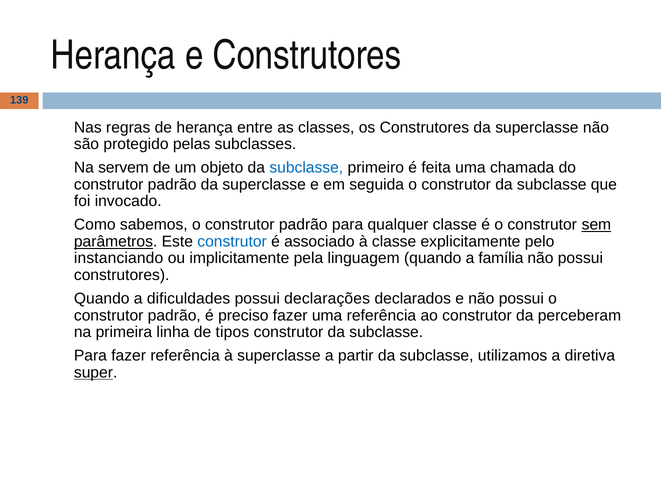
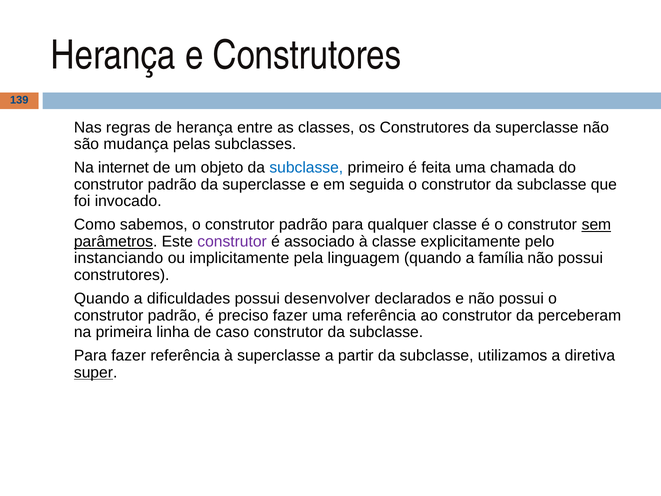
protegido: protegido -> mudança (136, 144)
servem: servem -> internet (123, 167)
construtor colour: blue -> purple (232, 241)
declarações: declarações -> desenvolver (327, 298)
tipos: tipos -> caso (232, 332)
